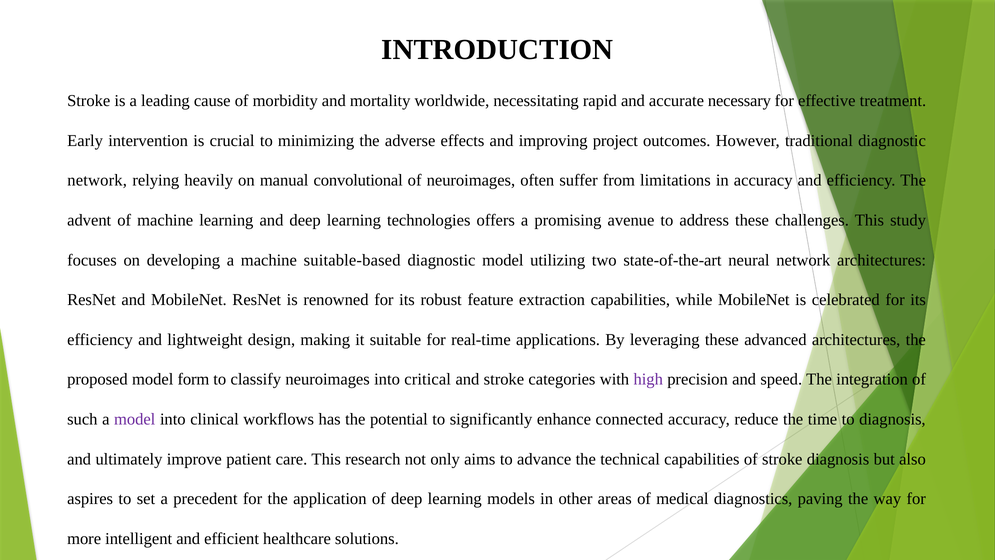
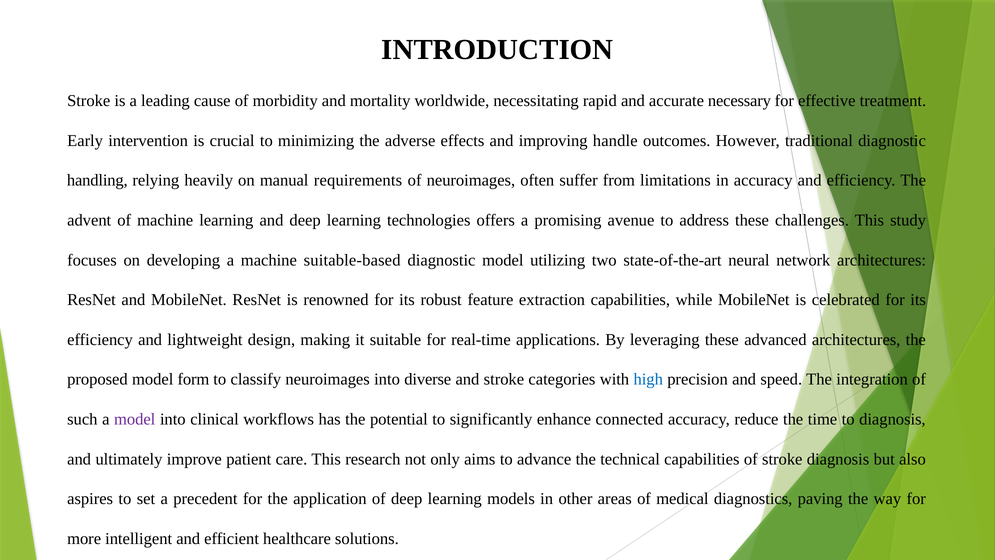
project: project -> handle (615, 141)
network: network -> handling (97, 180)
convolutional: convolutional -> requirements (358, 180)
critical: critical -> diverse (428, 379)
high colour: purple -> blue (648, 379)
